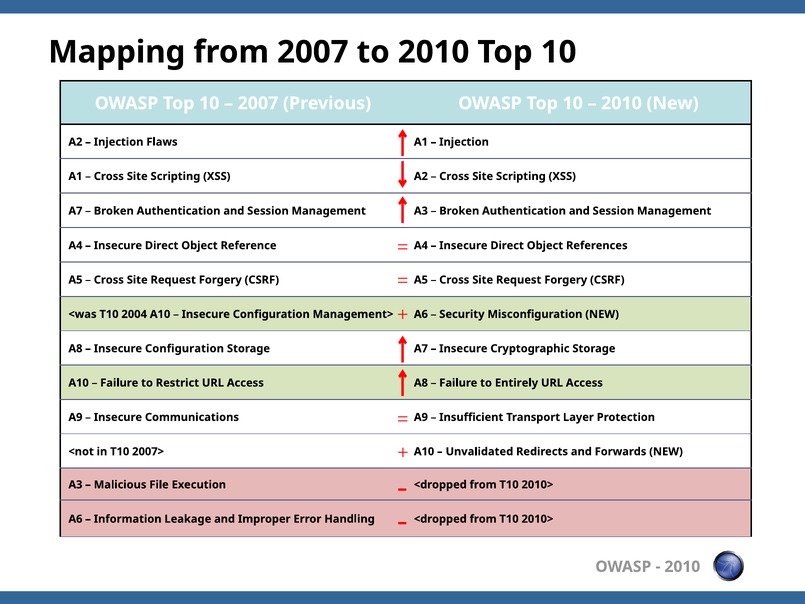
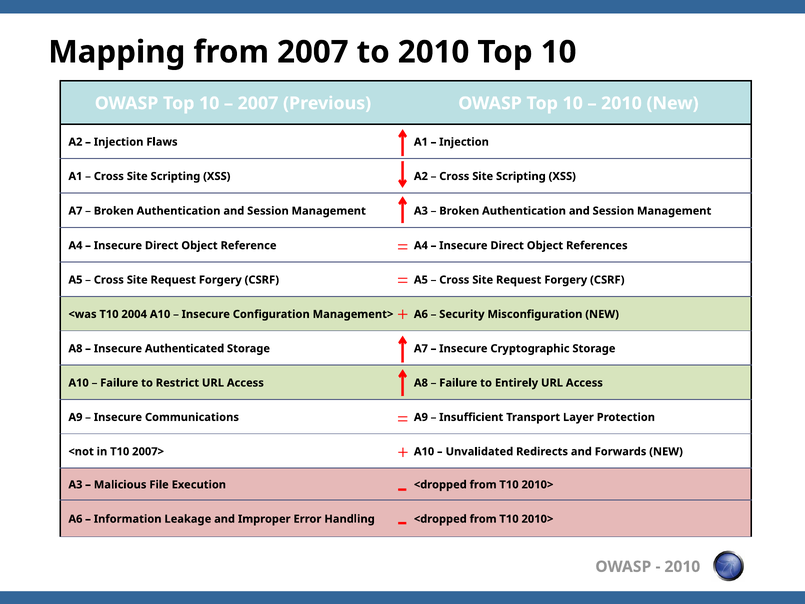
Configuration: Configuration -> Authenticated (185, 348)
